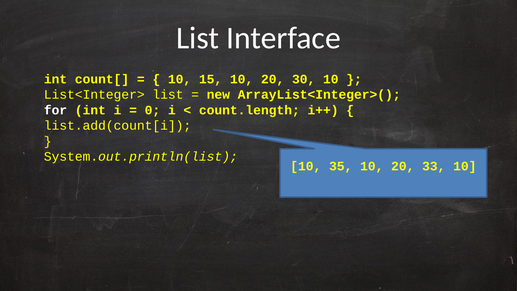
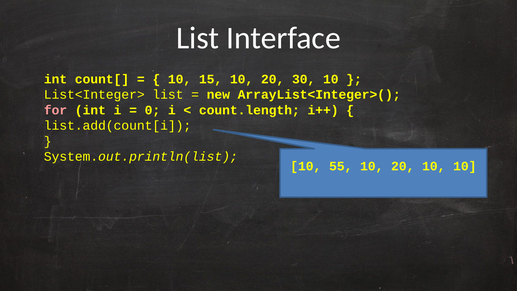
for colour: white -> pink (55, 110)
35: 35 -> 55 (341, 166)
20 33: 33 -> 10 (434, 166)
